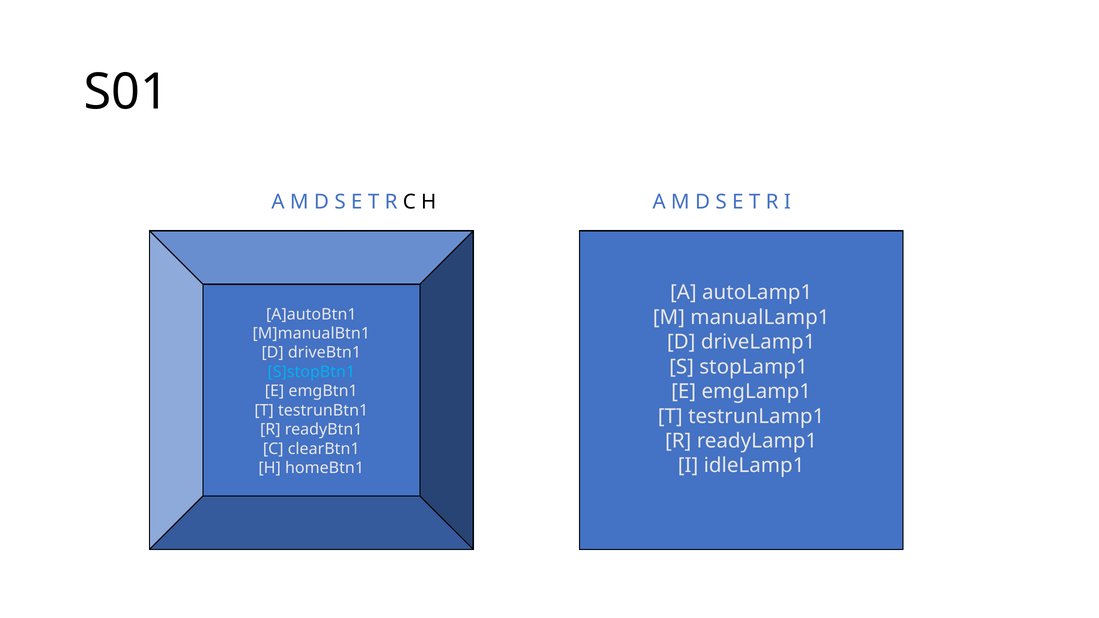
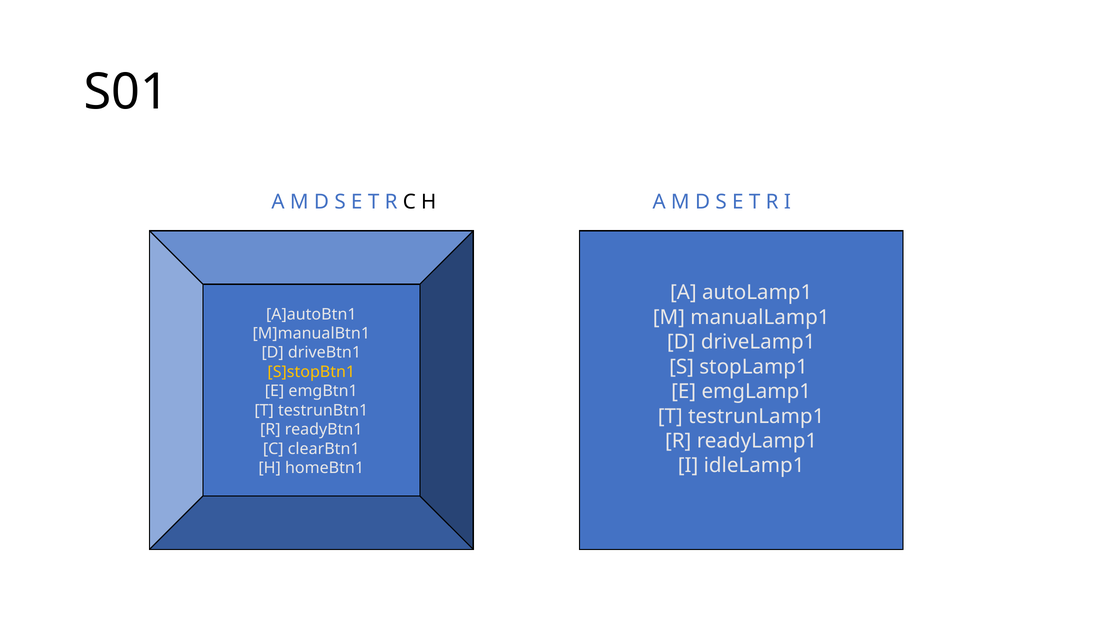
S]stopBtn1 colour: light blue -> yellow (311, 372)
